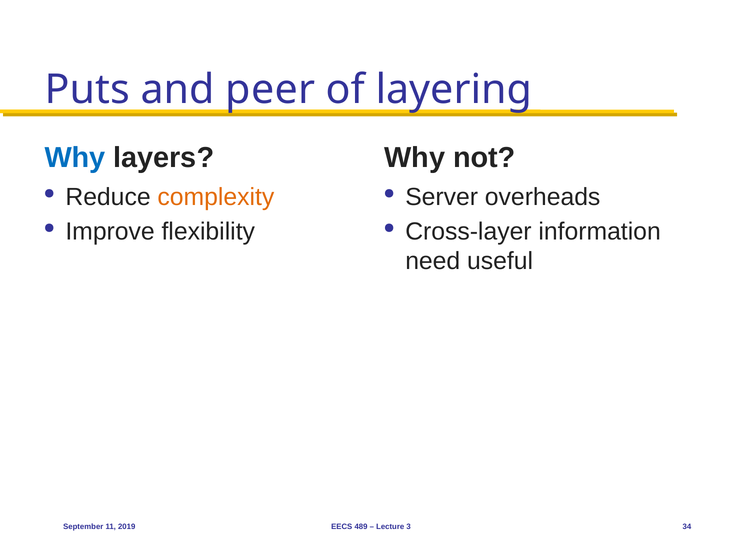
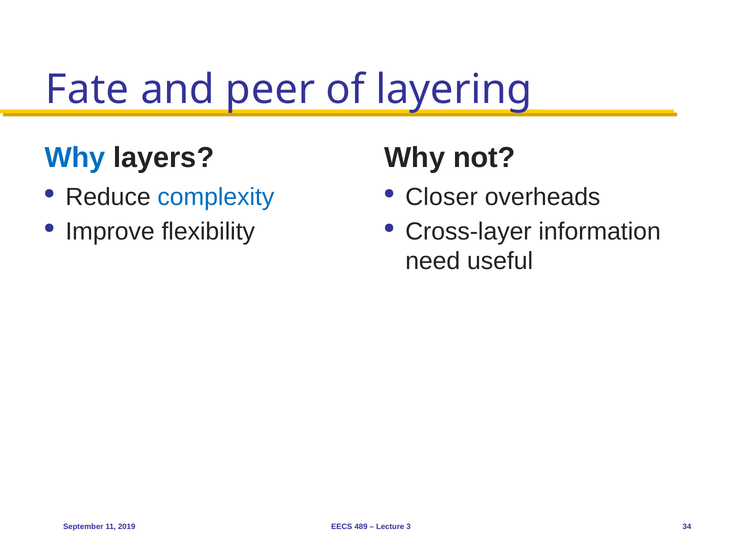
Puts: Puts -> Fate (87, 89)
complexity colour: orange -> blue (216, 197)
Server: Server -> Closer (442, 197)
